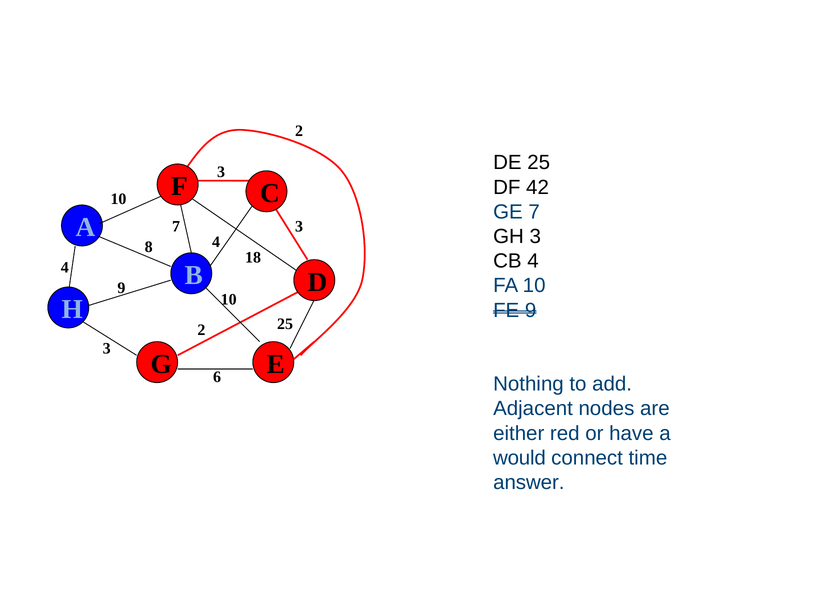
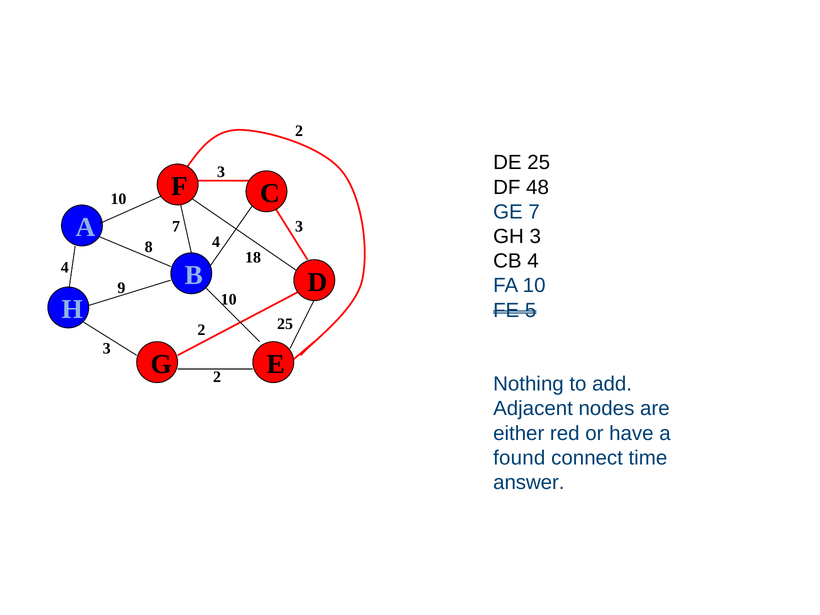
42: 42 -> 48 (538, 187)
FE 9: 9 -> 5 (531, 310)
G 6: 6 -> 2 (217, 377)
would: would -> found (519, 458)
